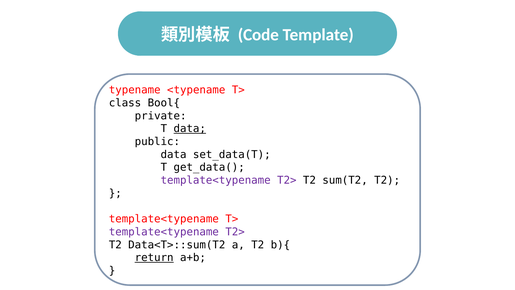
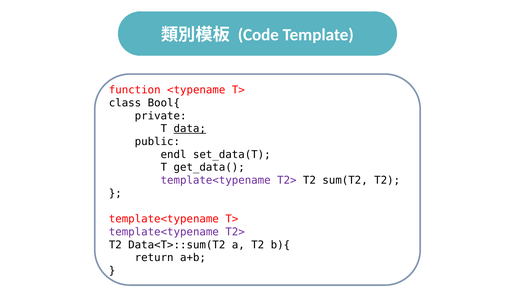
typename: typename -> function (135, 90)
data: data -> endl (174, 154)
return underline: present -> none (154, 257)
